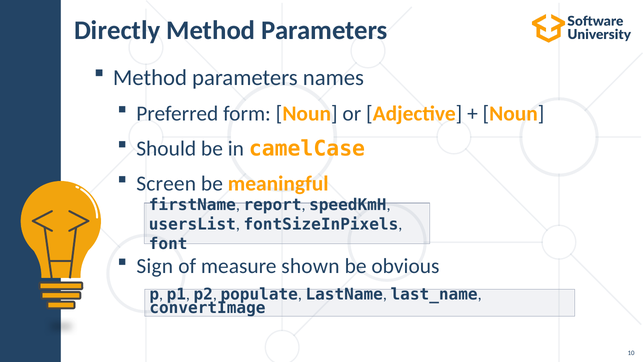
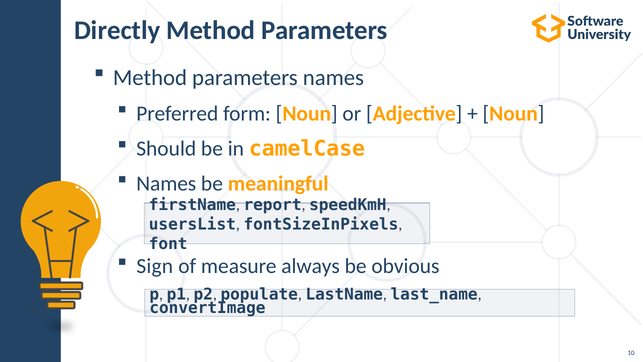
Screen: Screen -> Names (166, 184)
shown: shown -> always (311, 266)
